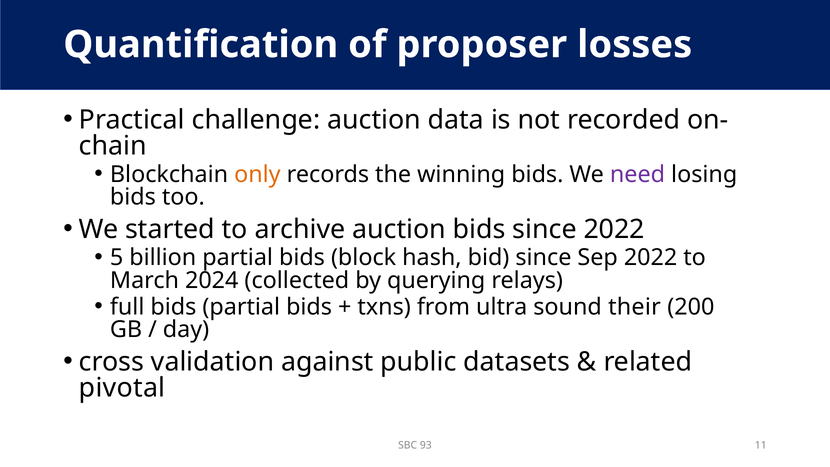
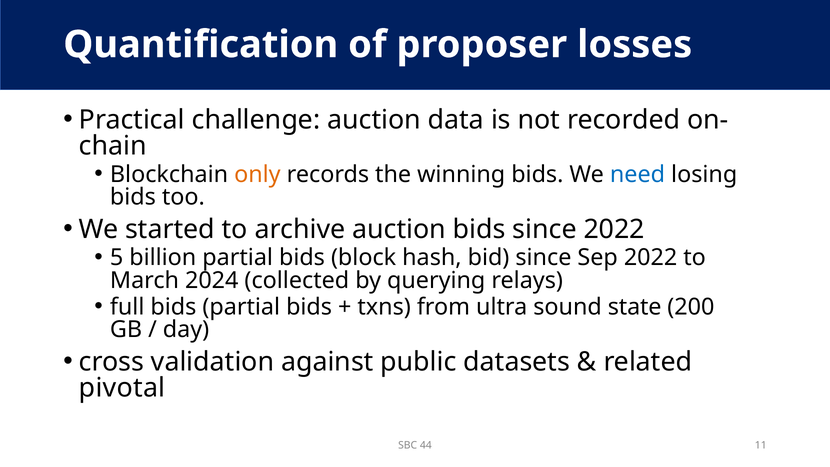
need colour: purple -> blue (638, 174)
their: their -> state (635, 307)
93: 93 -> 44 (426, 445)
